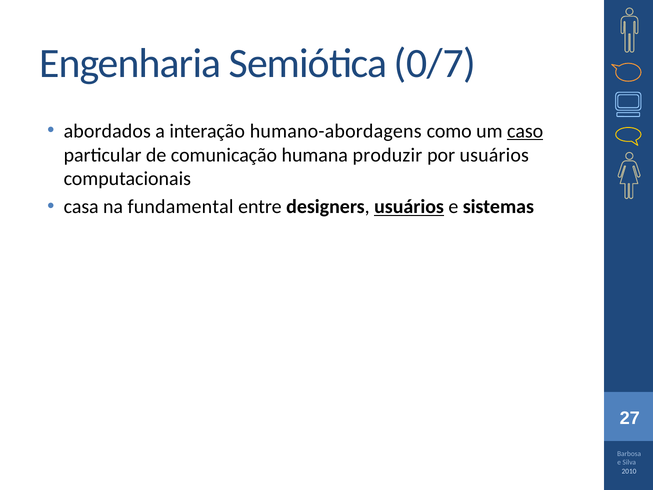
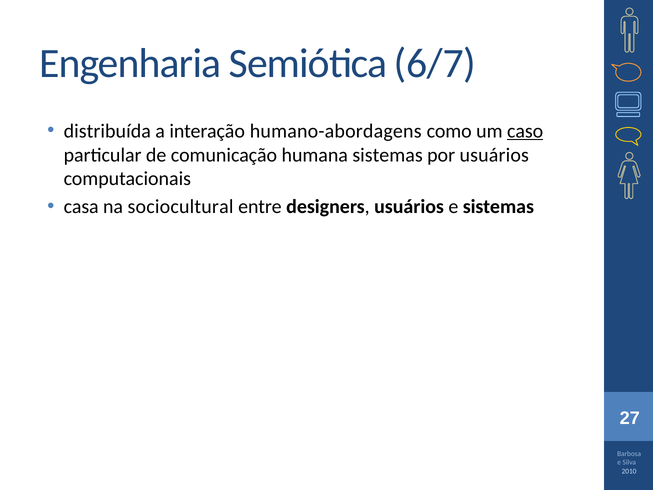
0/7: 0/7 -> 6/7 (435, 63)
abordados: abordados -> distribuída (107, 131)
humana produzir: produzir -> sistemas (388, 155)
fundamental: fundamental -> sociocultural (181, 207)
usuários underline: present -> none (409, 207)
